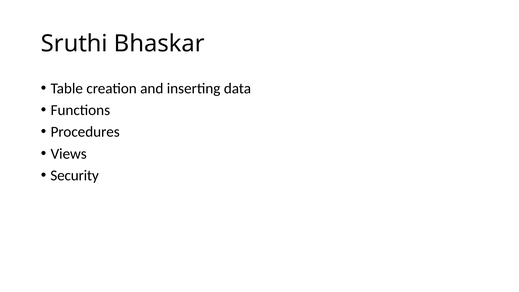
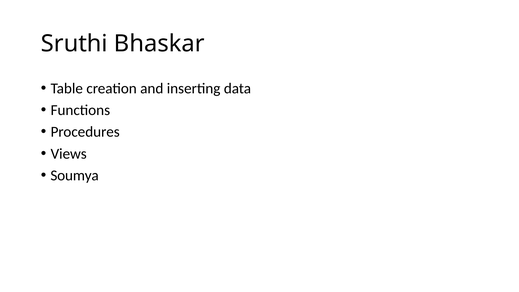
Security: Security -> Soumya (75, 175)
